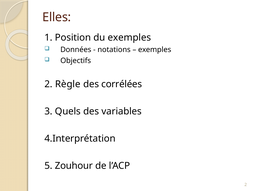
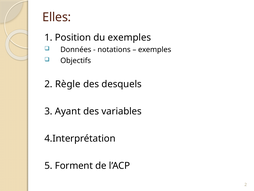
corrélées: corrélées -> desquels (122, 84)
Quels: Quels -> Ayant (68, 111)
Zouhour: Zouhour -> Forment (74, 165)
